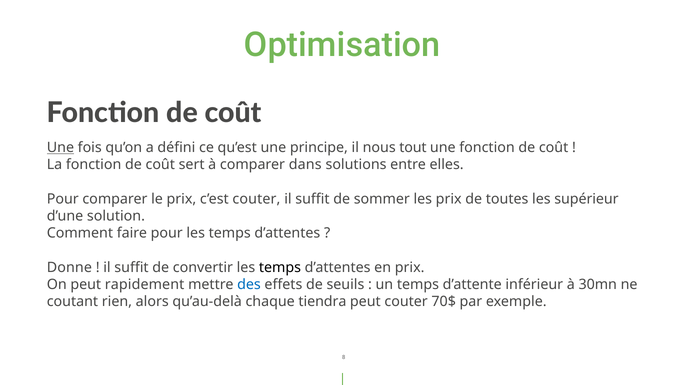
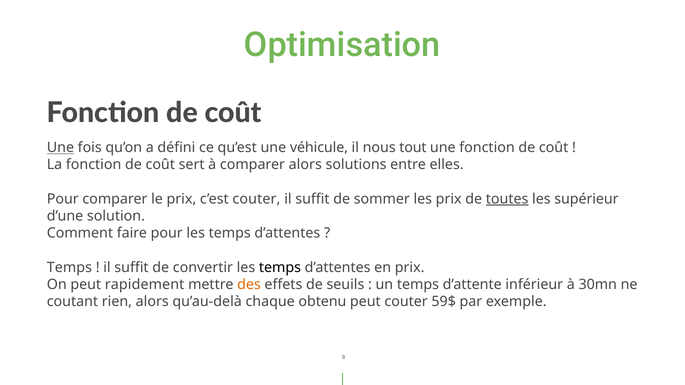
principe: principe -> véhicule (319, 148)
comparer dans: dans -> alors (305, 165)
toutes underline: none -> present (507, 199)
Donne: Donne -> Temps (69, 268)
des colour: blue -> orange (249, 285)
tiendra: tiendra -> obtenu (322, 302)
70$: 70$ -> 59$ (444, 302)
